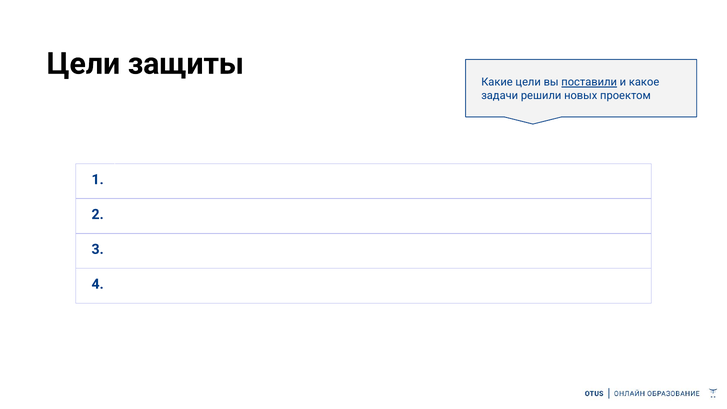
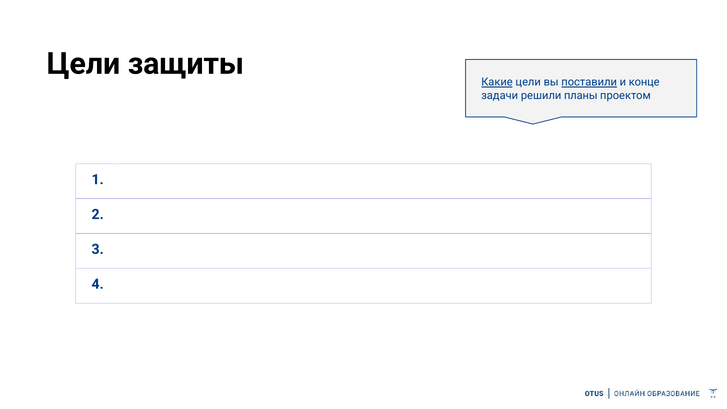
Какие underline: none -> present (497, 82)
какое: какое -> конце (644, 82)
новых: новых -> планы (581, 96)
